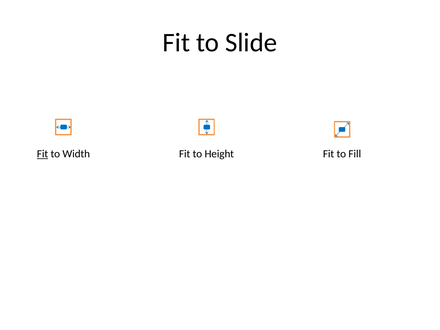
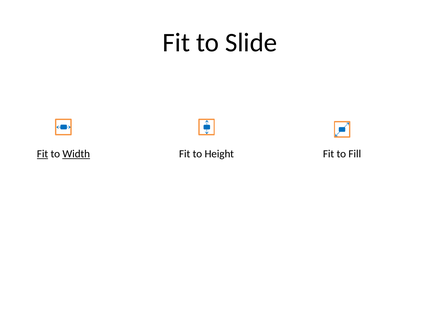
Width underline: none -> present (76, 154)
